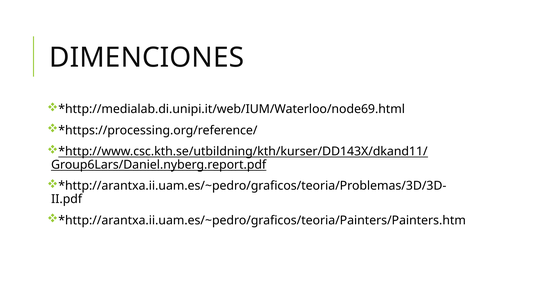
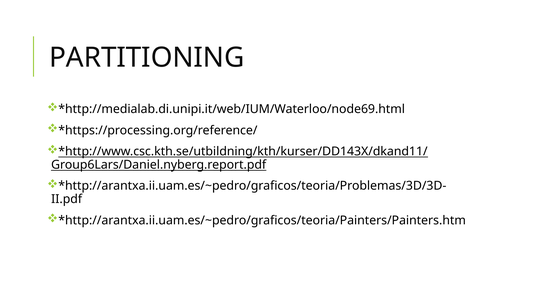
DIMENCIONES: DIMENCIONES -> PARTITIONING (147, 58)
